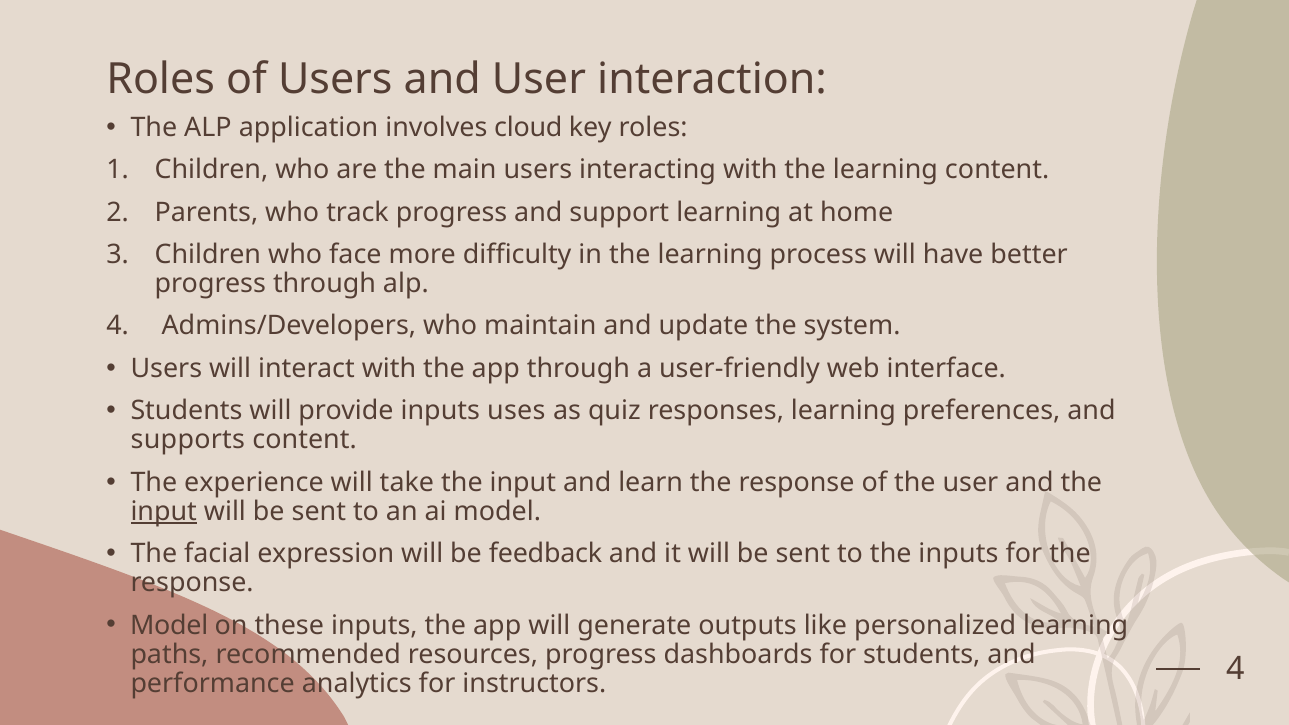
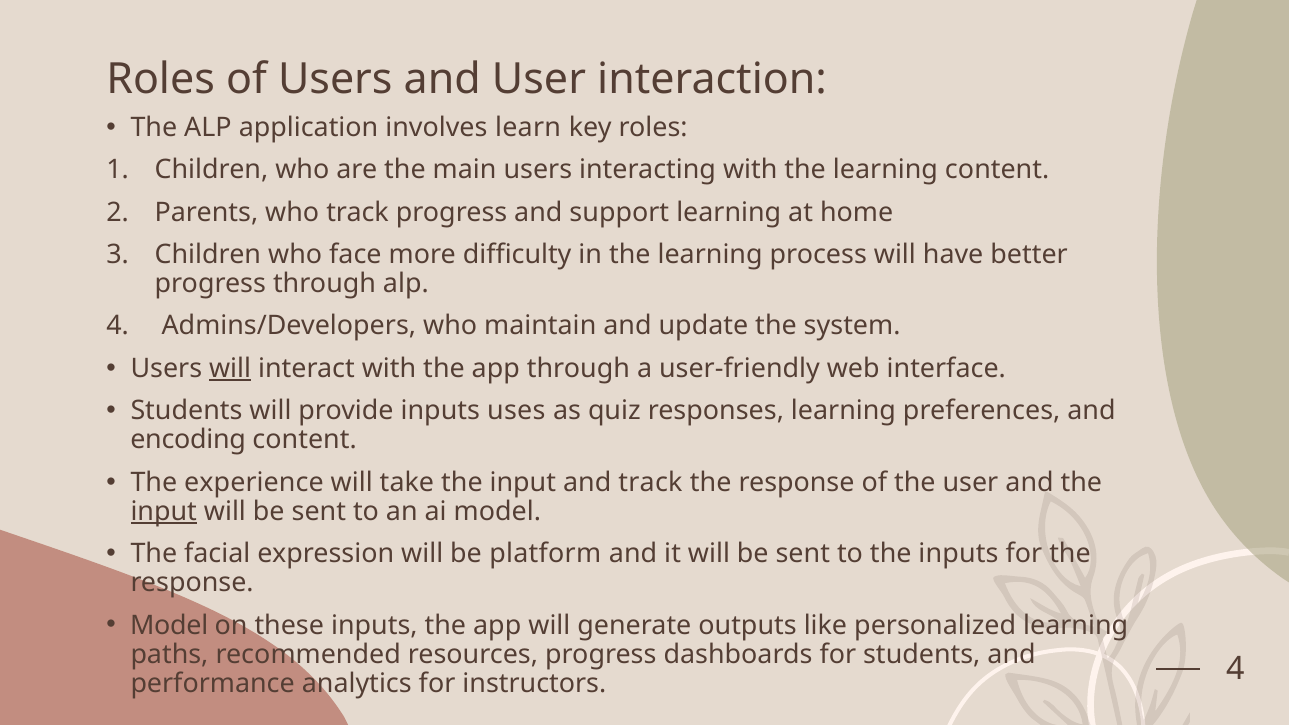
cloud: cloud -> learn (528, 127)
will underline: none -> present (230, 368)
supports: supports -> encoding (188, 440)
and learn: learn -> track (650, 482)
feedback: feedback -> platform (545, 554)
